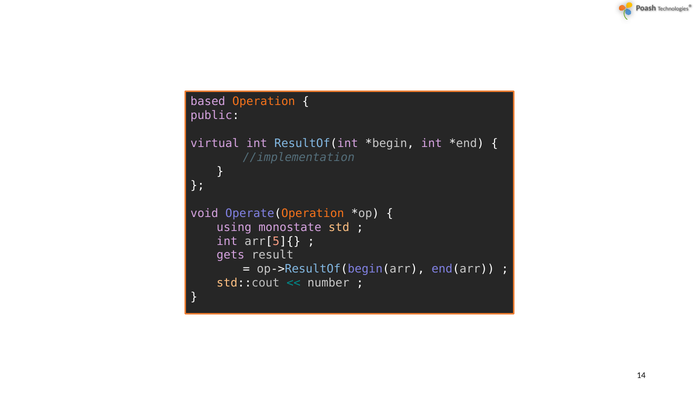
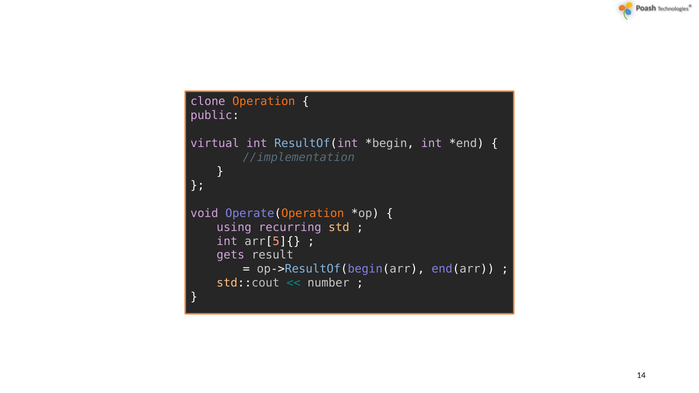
based: based -> clone (208, 102)
monostate: monostate -> recurring (290, 227)
